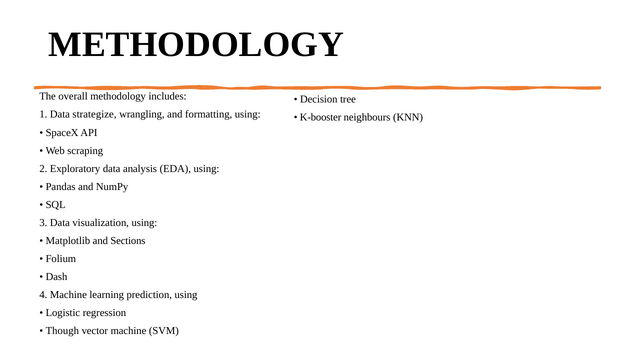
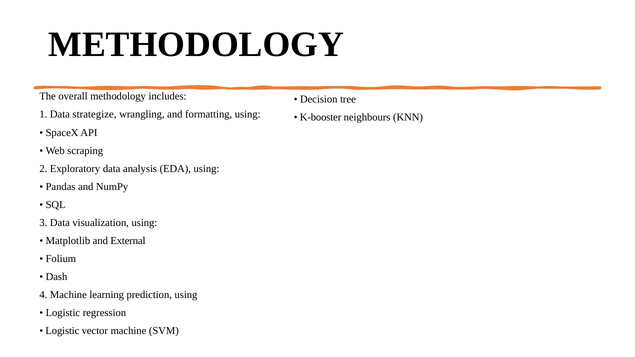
Sections: Sections -> External (128, 241)
Though: Though -> Logistic (62, 331)
